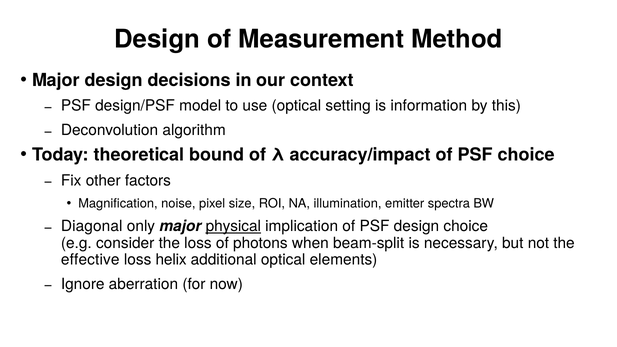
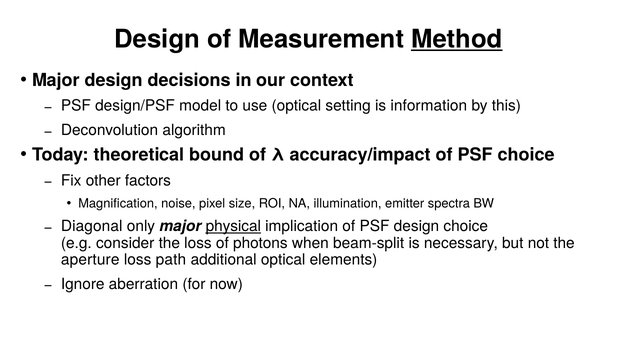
Method underline: none -> present (457, 39)
effective: effective -> aperture (90, 260)
helix: helix -> path (171, 260)
